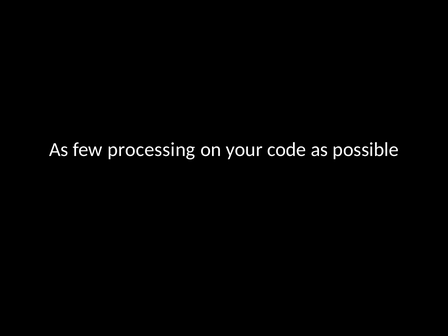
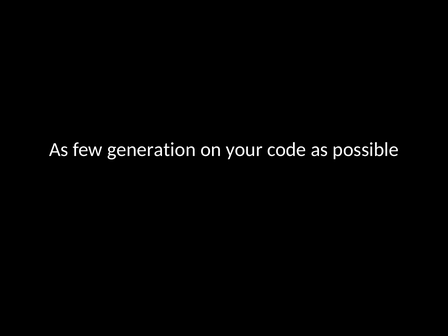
processing: processing -> generation (151, 150)
